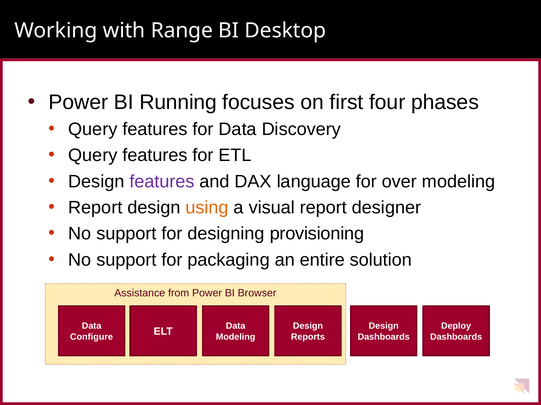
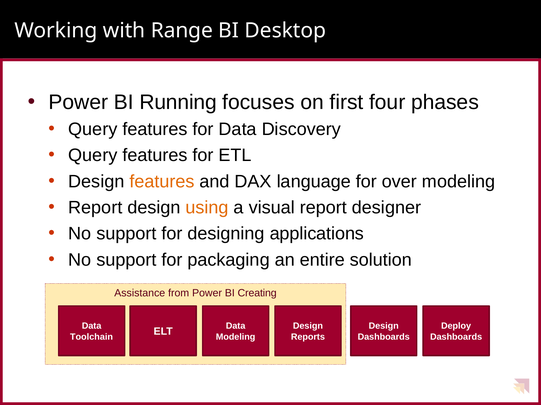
features colour: purple -> orange (162, 182)
provisioning: provisioning -> applications (317, 234)
Browser: Browser -> Creating (257, 294)
Configure: Configure -> Toolchain (92, 337)
